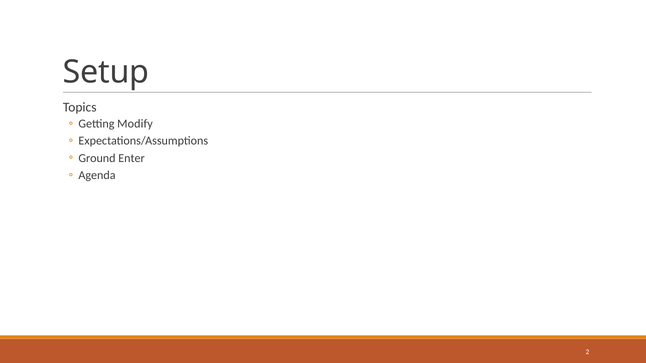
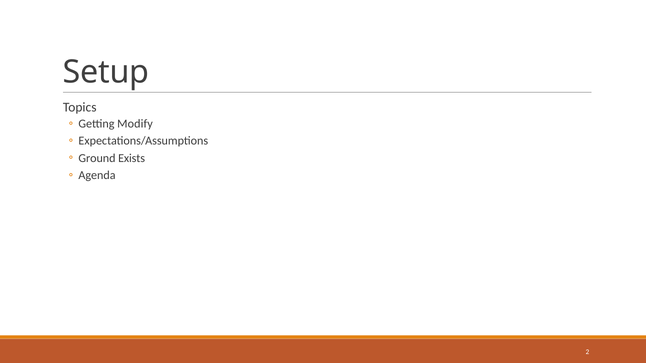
Enter: Enter -> Exists (132, 158)
